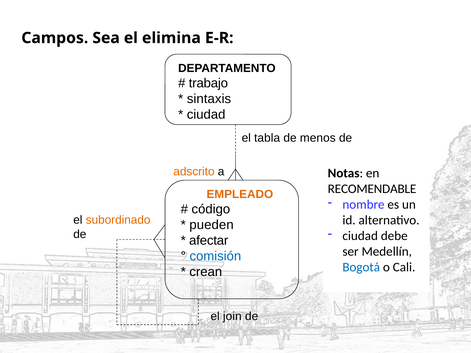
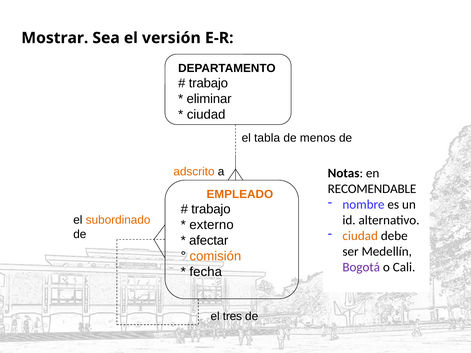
Campos: Campos -> Mostrar (55, 38)
elimina: elimina -> versión (171, 38)
sintaxis: sintaxis -> eliminar (209, 99)
código: código -> trabajo (211, 209)
pueden: pueden -> externo (212, 225)
ciudad colour: black -> orange (360, 236)
comisión colour: blue -> orange (215, 256)
Bogotá colour: blue -> purple (361, 267)
crean: crean -> fecha (206, 272)
join: join -> tres (232, 317)
